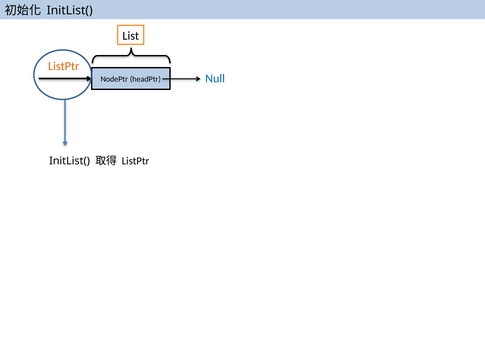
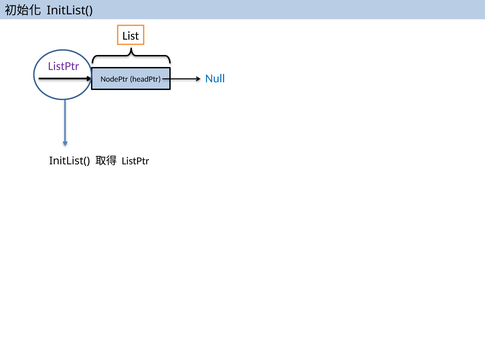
ListPtr colour: orange -> purple (64, 66)
